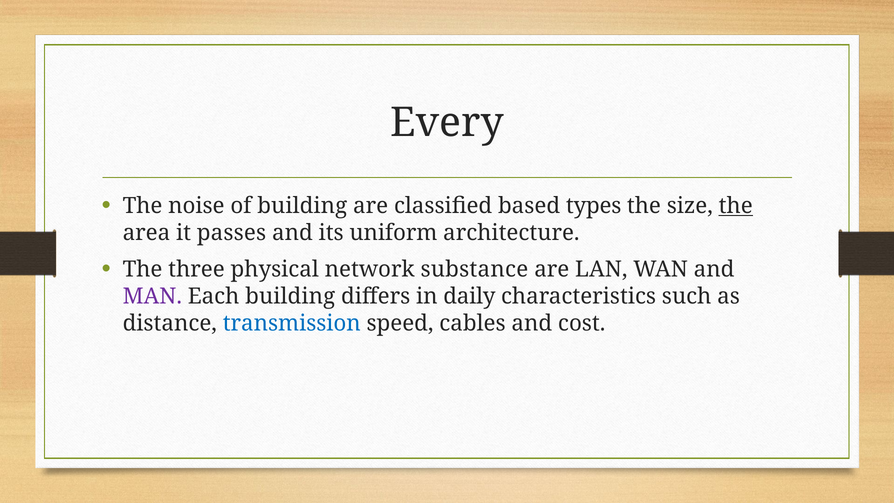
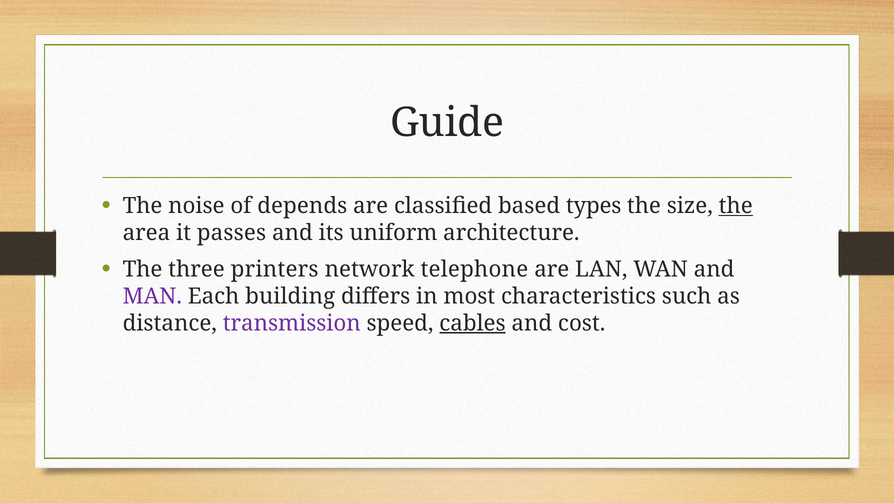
Every: Every -> Guide (447, 123)
of building: building -> depends (302, 206)
physical: physical -> printers (275, 270)
substance: substance -> telephone (474, 270)
daily: daily -> most (469, 296)
transmission colour: blue -> purple (292, 323)
cables underline: none -> present (473, 323)
